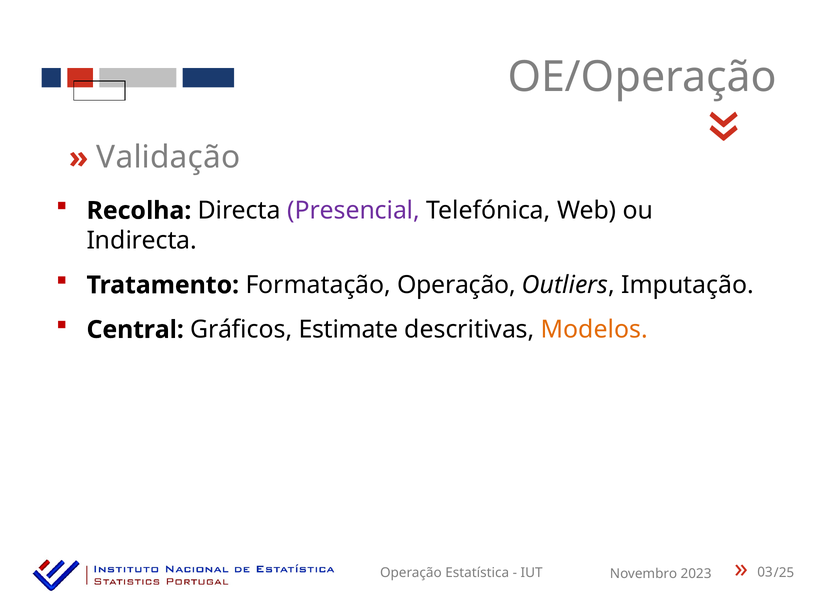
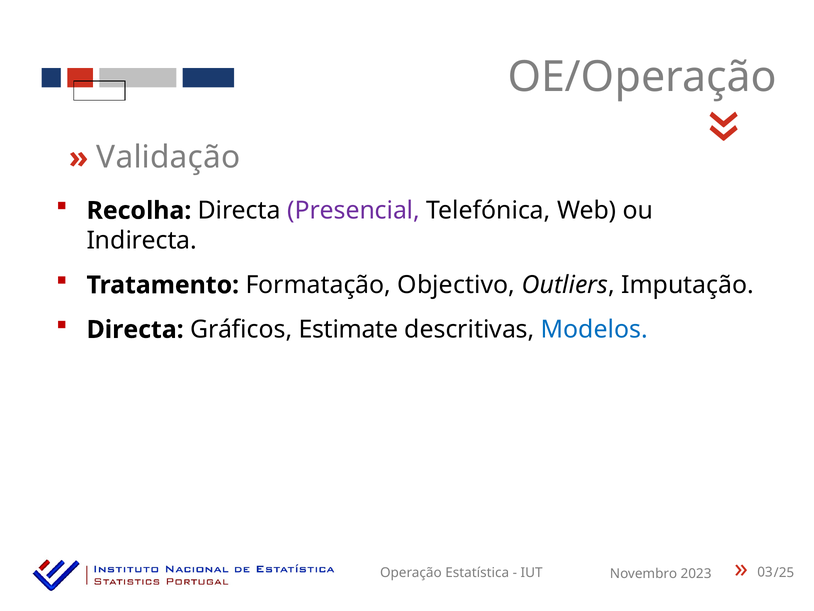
Formatação Operação: Operação -> Objectivo (456, 285)
Central: Central -> Directa (135, 329)
Modelos colour: orange -> blue (594, 329)
